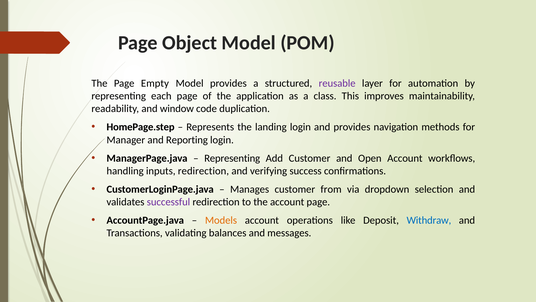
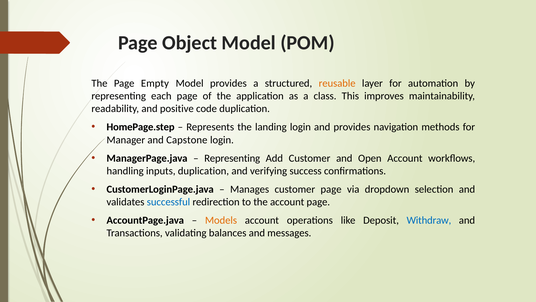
reusable colour: purple -> orange (337, 83)
window: window -> positive (177, 109)
Reporting: Reporting -> Capstone (187, 140)
inputs redirection: redirection -> duplication (203, 171)
customer from: from -> page (331, 189)
successful colour: purple -> blue (168, 202)
